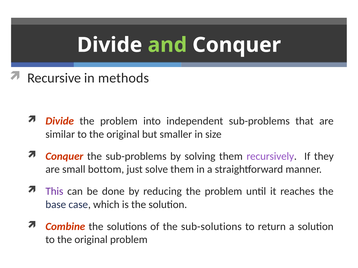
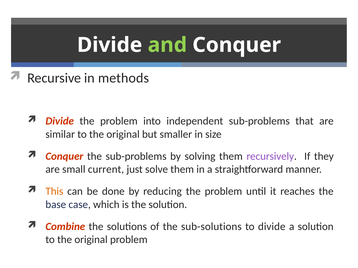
bottom: bottom -> current (106, 170)
This colour: purple -> orange (54, 192)
to return: return -> divide (272, 227)
